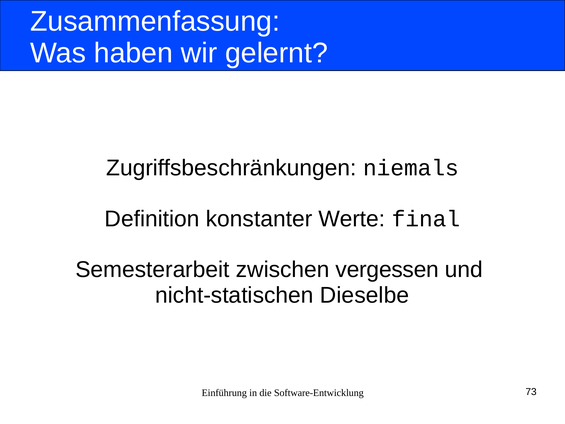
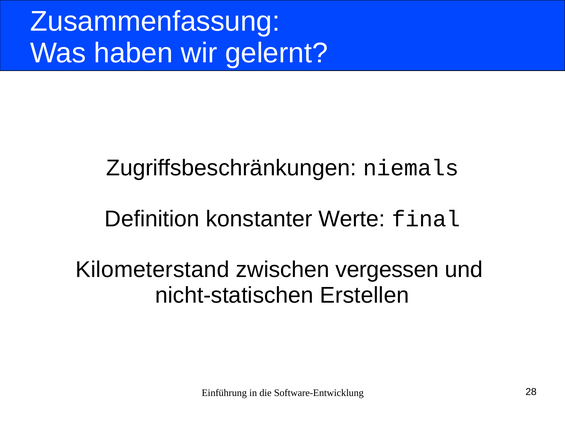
Semesterarbeit: Semesterarbeit -> Kilometerstand (152, 270)
Dieselbe: Dieselbe -> Erstellen (365, 295)
73: 73 -> 28 (531, 392)
